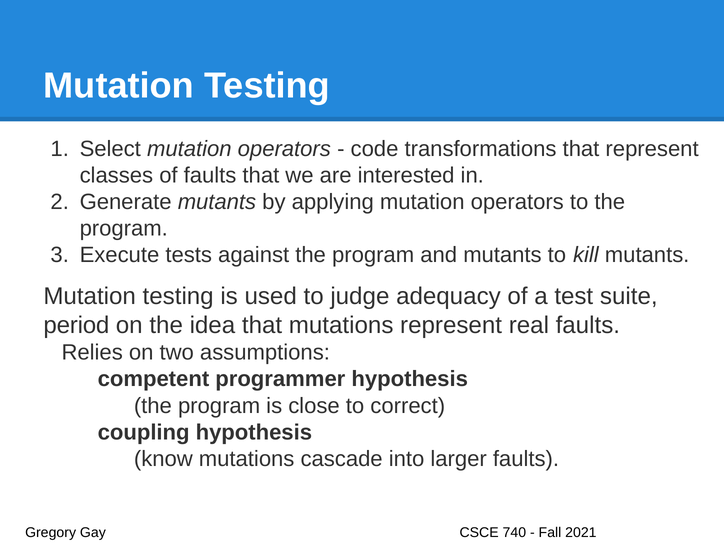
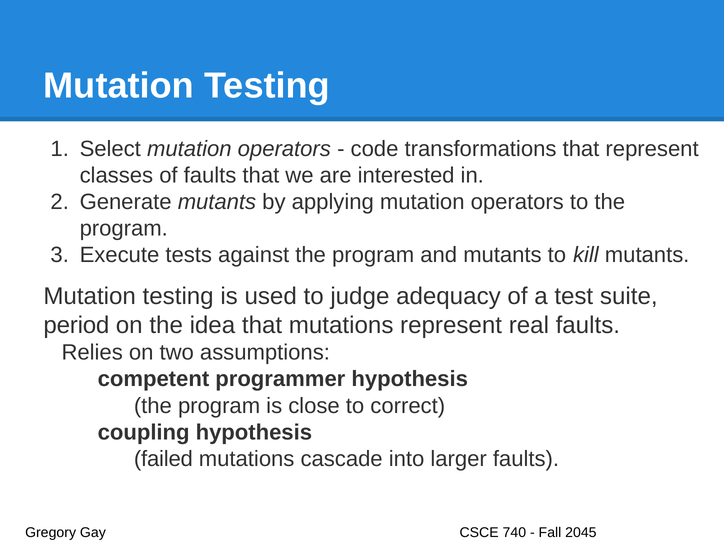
know: know -> failed (163, 459)
2021: 2021 -> 2045 (581, 532)
